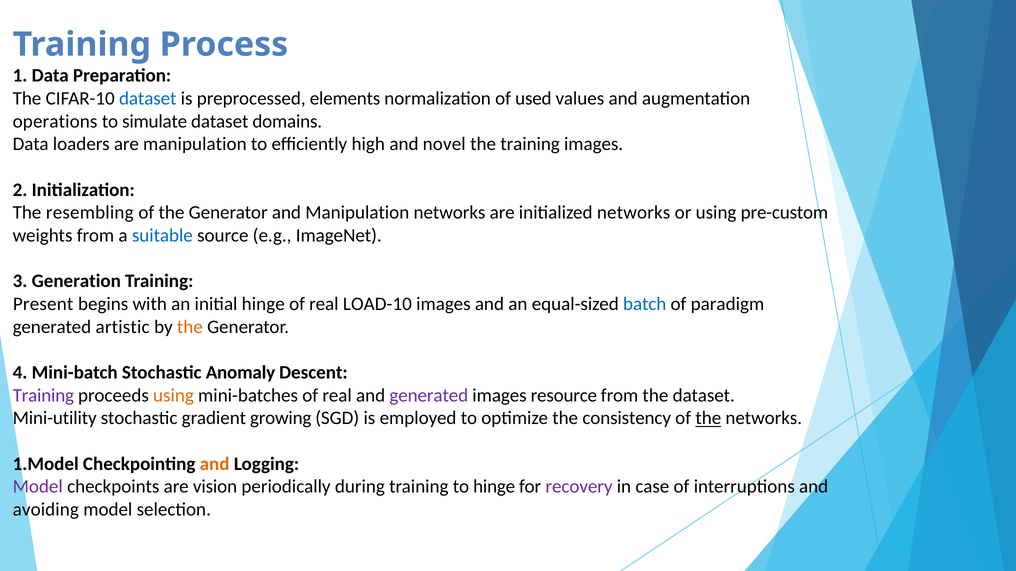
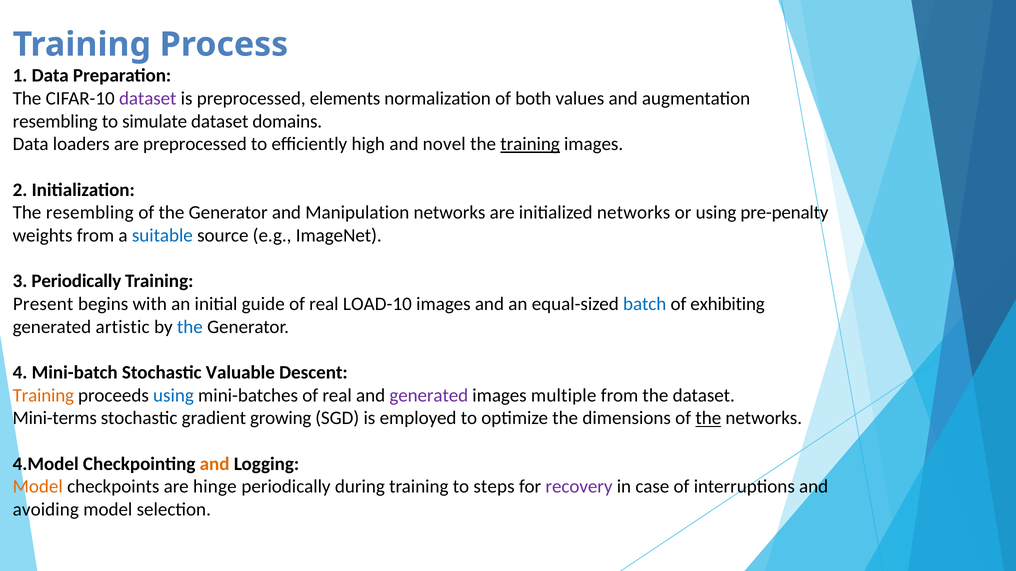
dataset colour: blue -> purple (148, 98)
used: used -> both (533, 98)
operations: operations -> resembling (55, 121)
are manipulation: manipulation -> preprocessed (195, 144)
training underline: none -> present (530, 144)
pre-custom: pre-custom -> pre-penalty (784, 213)
3 Generation: Generation -> Periodically (76, 281)
initial hinge: hinge -> guide (263, 304)
paradigm: paradigm -> exhibiting (728, 304)
the colour: orange -> blue (190, 327)
Anomaly: Anomaly -> Valuable (240, 373)
Training colour: purple -> orange (43, 396)
using colour: orange -> blue (174, 396)
resource: resource -> multiple (564, 396)
Mini-utility: Mini-utility -> Mini-terms (55, 419)
consistency: consistency -> dimensions (627, 419)
1.Model: 1.Model -> 4.Model (46, 464)
Model colour: purple -> orange (38, 487)
vision: vision -> hinge (215, 487)
to hinge: hinge -> steps (494, 487)
